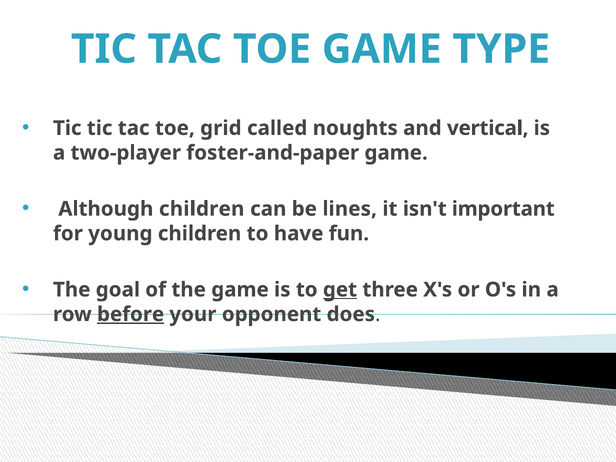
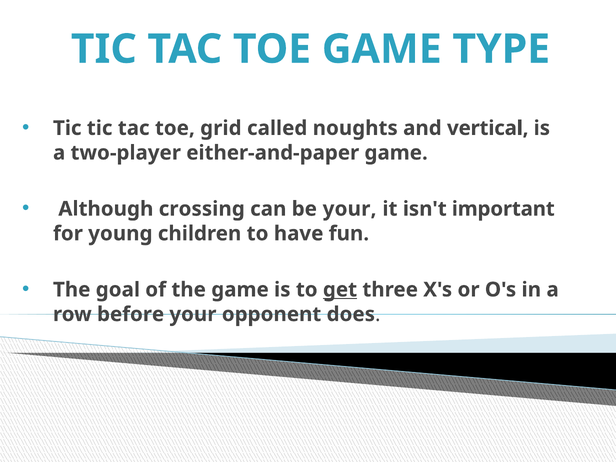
foster-and-paper: foster-and-paper -> either-and-paper (273, 153)
Although children: children -> crossing (202, 209)
be lines: lines -> your (350, 209)
before underline: present -> none (131, 314)
